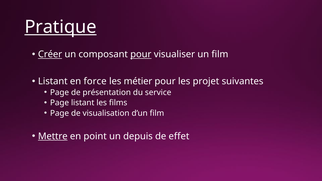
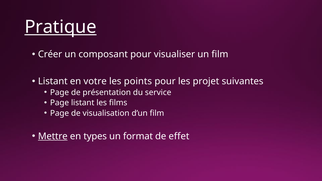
Créer underline: present -> none (50, 54)
pour underline: present -> none (141, 54)
force: force -> votre (95, 81)
métier: métier -> points (138, 81)
point: point -> types (95, 136)
depuis: depuis -> format (138, 136)
